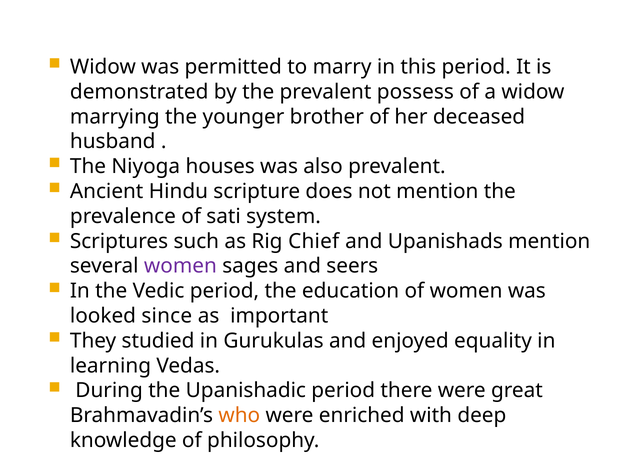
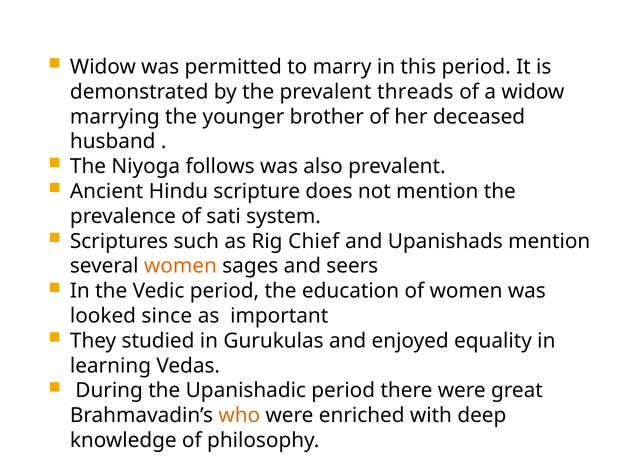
possess: possess -> threads (415, 92)
houses: houses -> follows (220, 167)
women colour: purple -> orange (180, 266)
